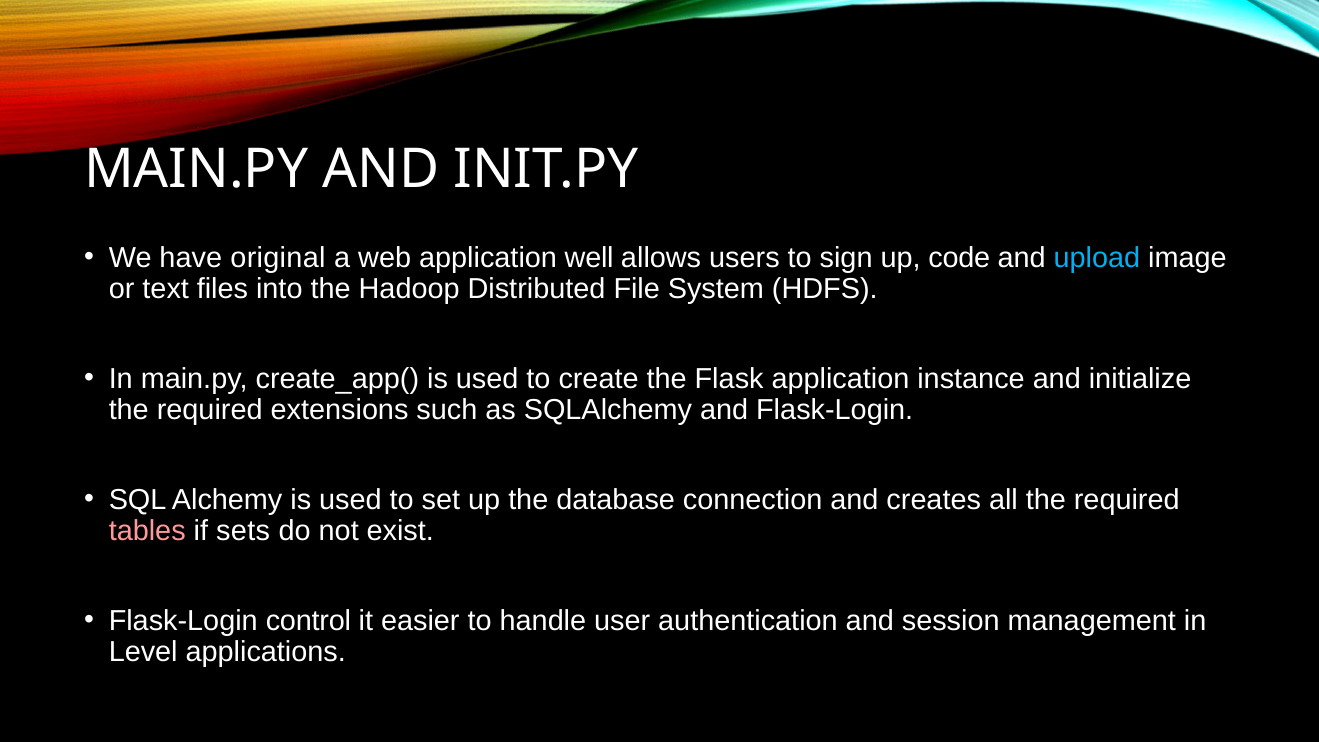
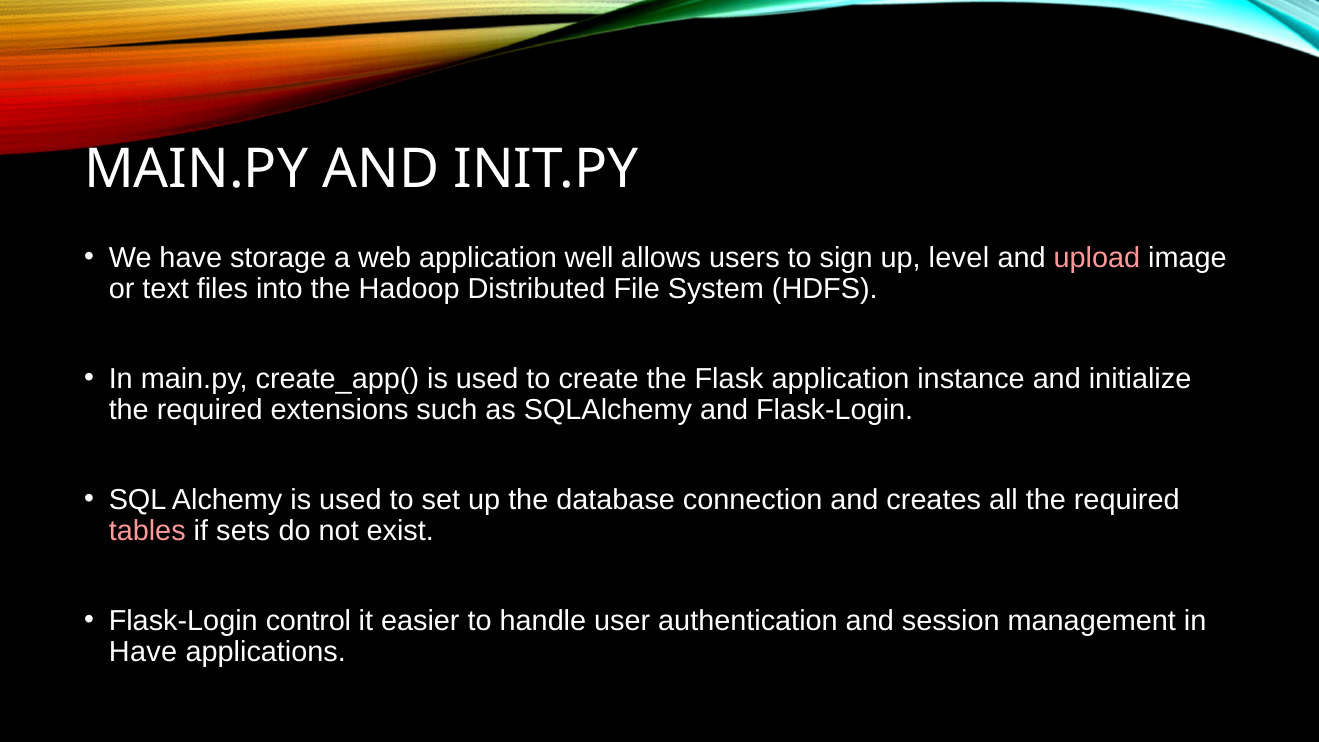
original: original -> storage (278, 258)
code: code -> level (959, 258)
upload colour: light blue -> pink (1097, 258)
Level: Level -> Have (143, 652)
